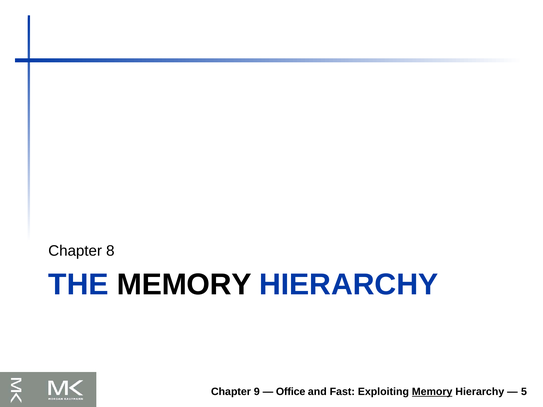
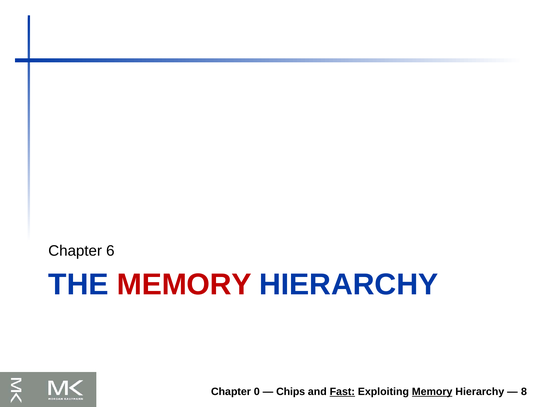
8: 8 -> 6 (110, 251)
MEMORY colour: black -> red (184, 285)
9: 9 -> 0 (257, 392)
Office: Office -> Chips (291, 392)
Fast underline: none -> present (342, 392)
5: 5 -> 8 (524, 392)
